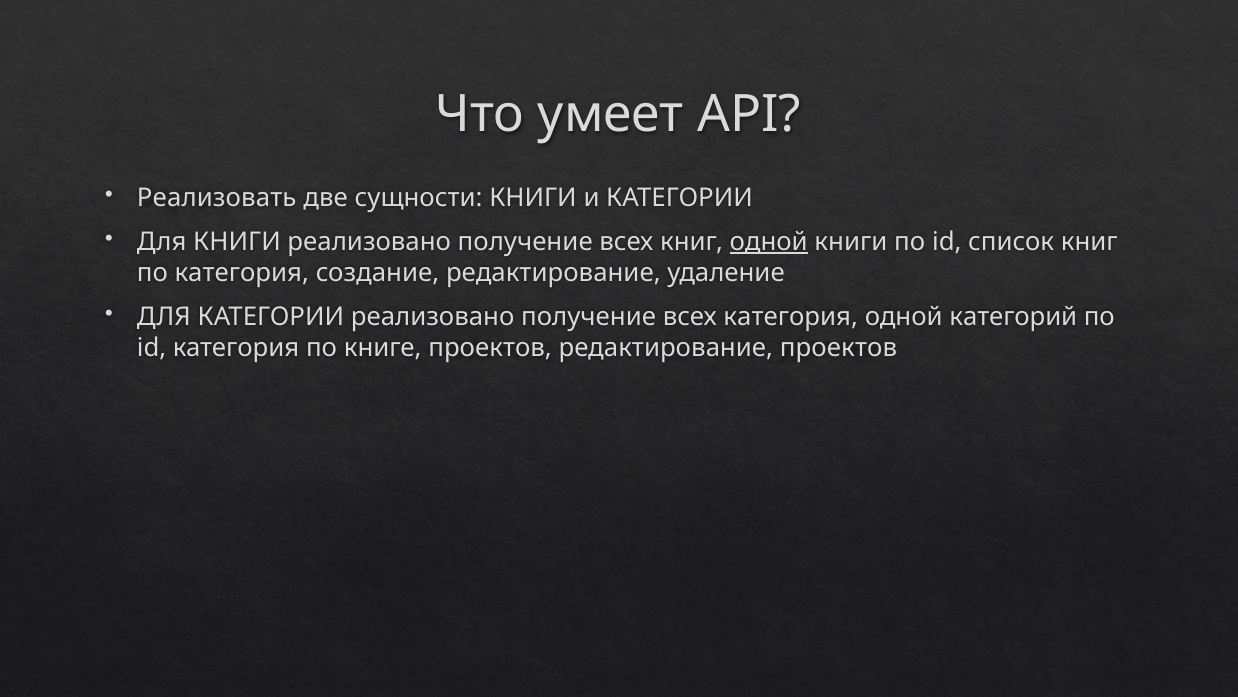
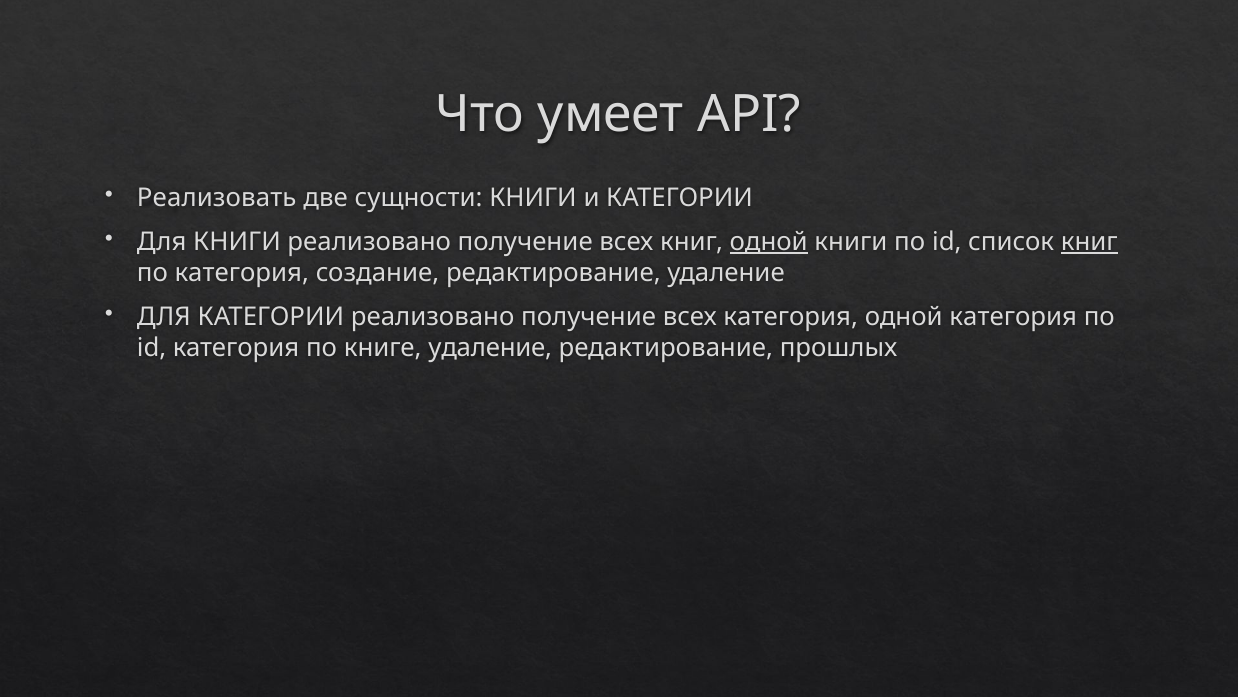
книг underline: none -> present (1089, 242)
одной категорий: категорий -> категория (1013, 317)
книге проектов: проектов -> удаление (490, 347)
редактирование проектов: проектов -> прошлых (839, 347)
